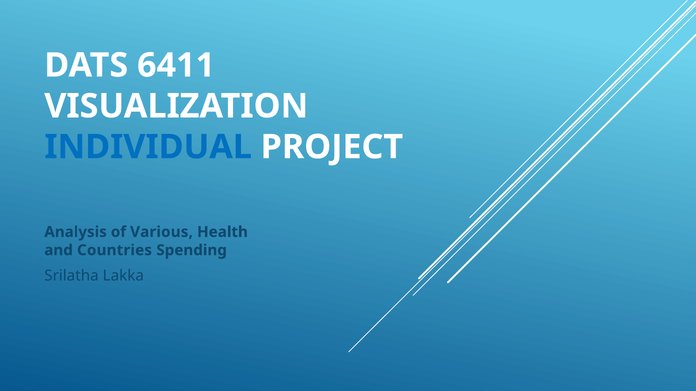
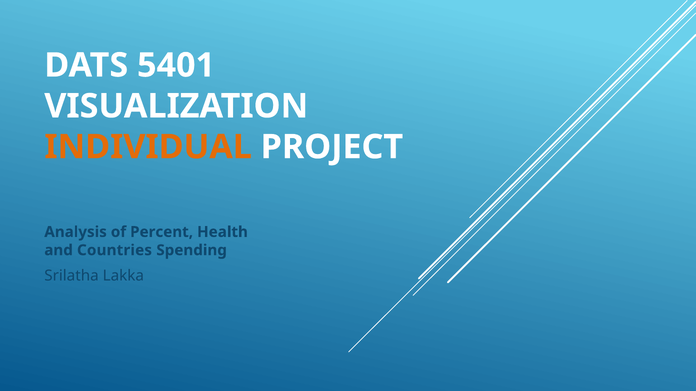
6411: 6411 -> 5401 (176, 65)
INDIVIDUAL colour: blue -> orange (148, 147)
Various: Various -> Percent (162, 232)
